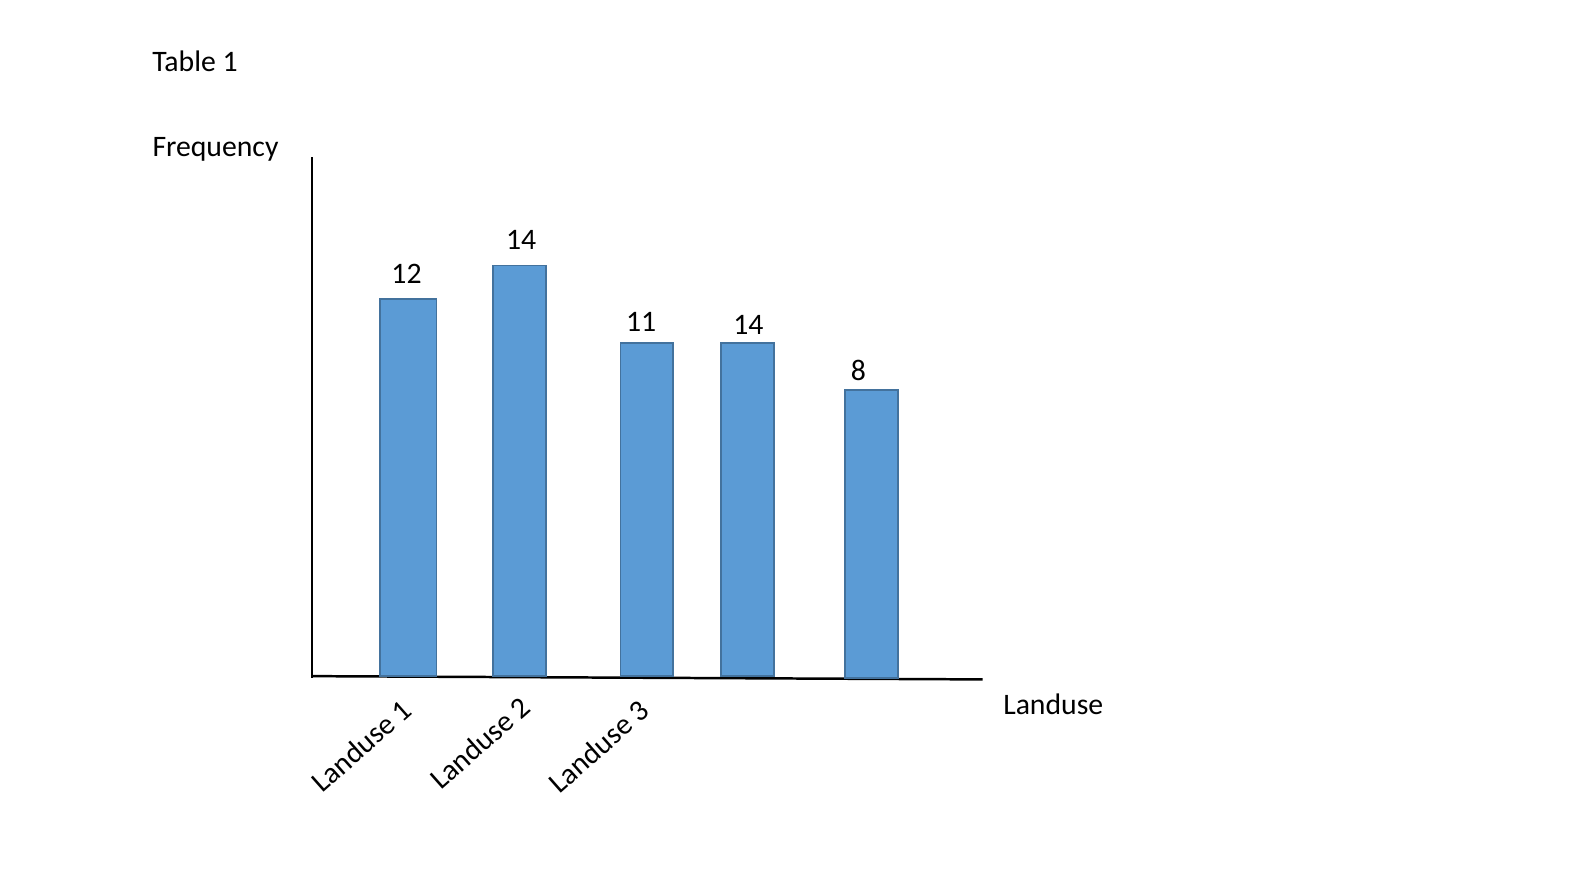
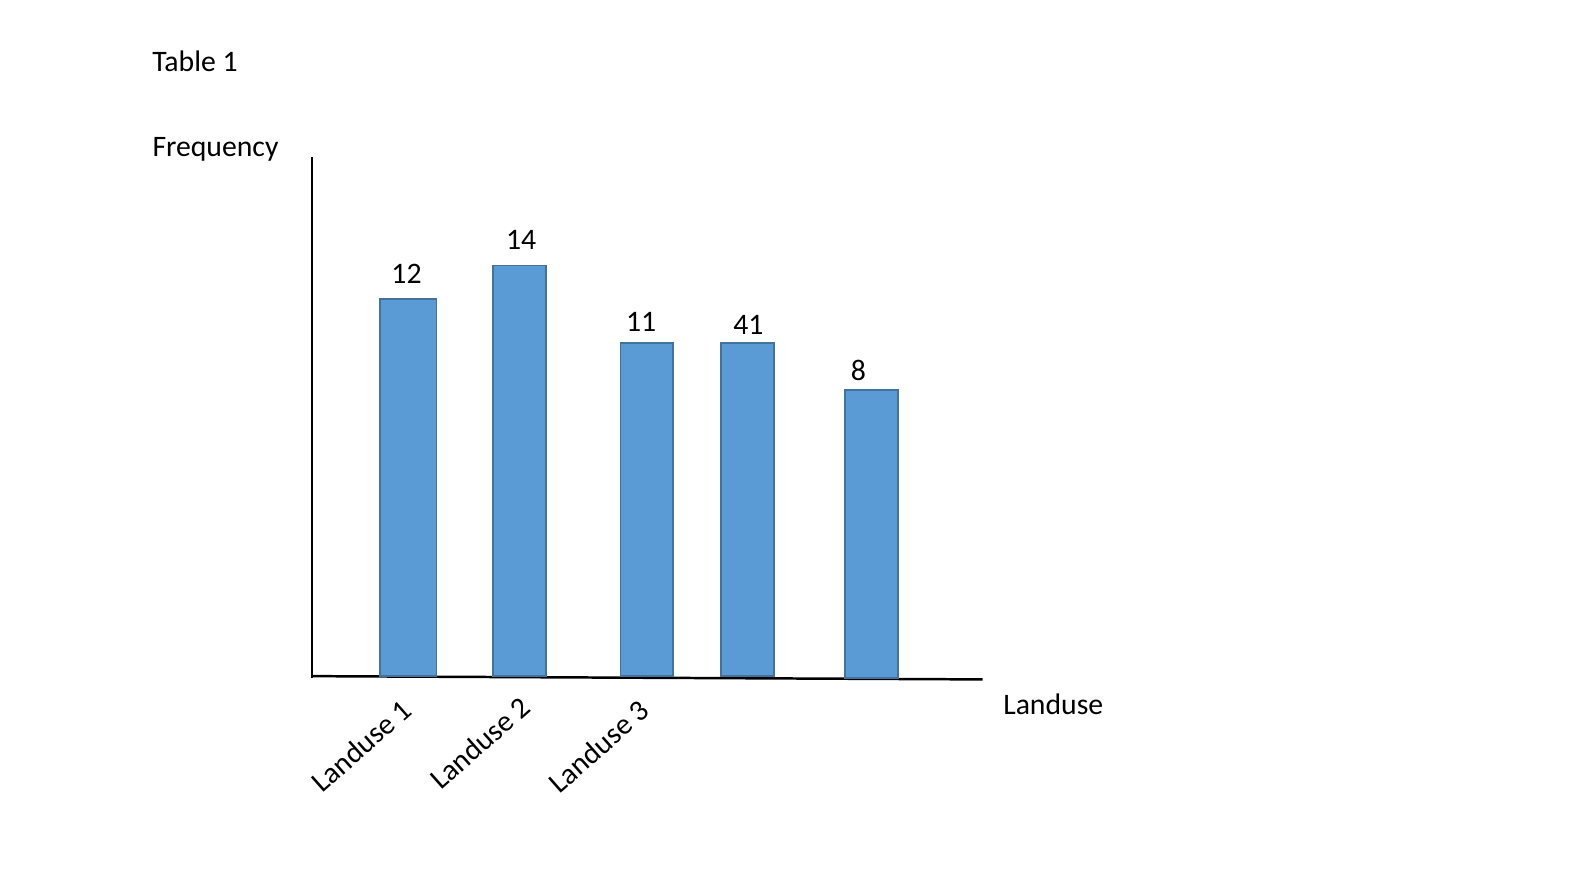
11 14: 14 -> 41 (748, 325)
